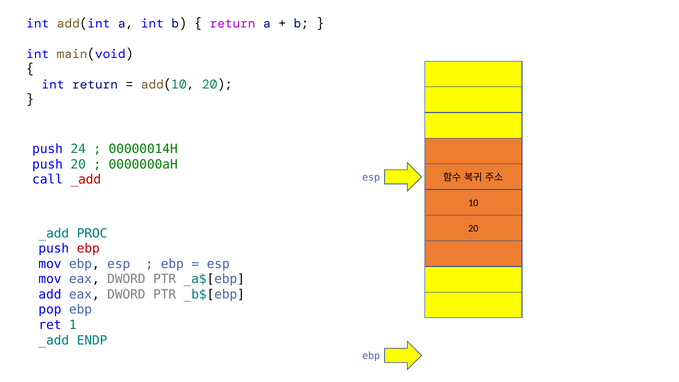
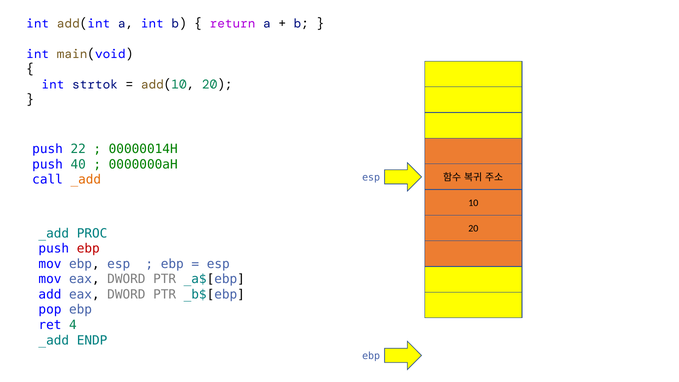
int return: return -> strtok (95, 84)
24: 24 -> 22 (78, 149)
push 20: 20 -> 40 (78, 164)
_add colour: red -> orange (86, 180)
1: 1 -> 4 (73, 325)
